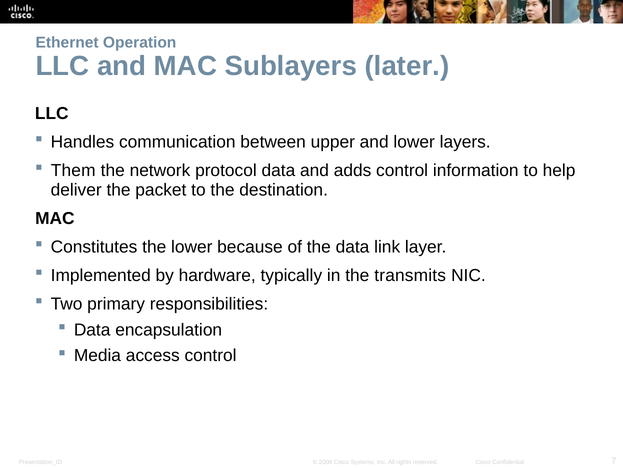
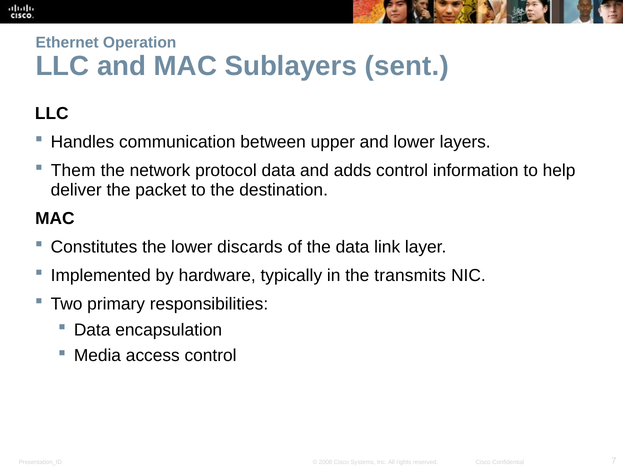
later: later -> sent (407, 66)
because: because -> discards (250, 247)
